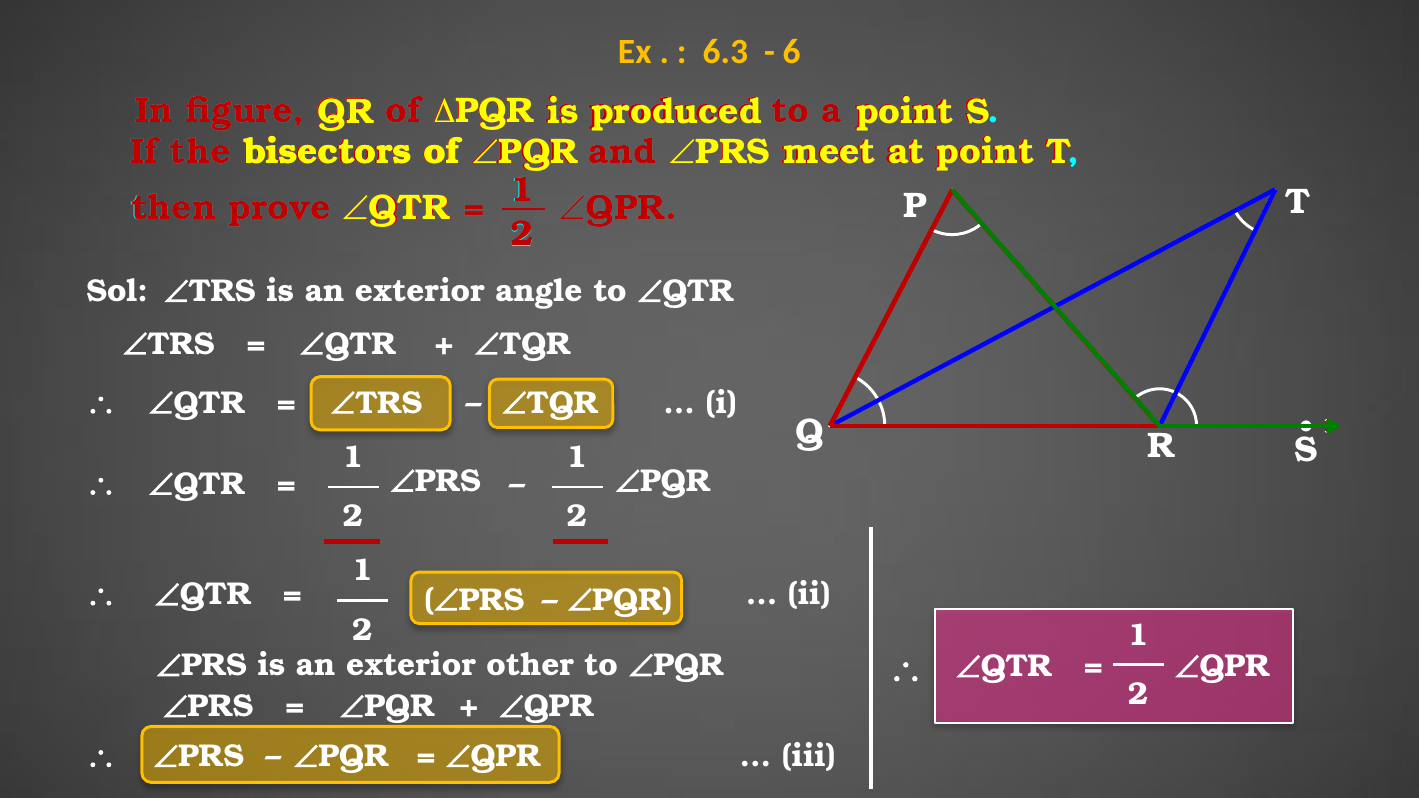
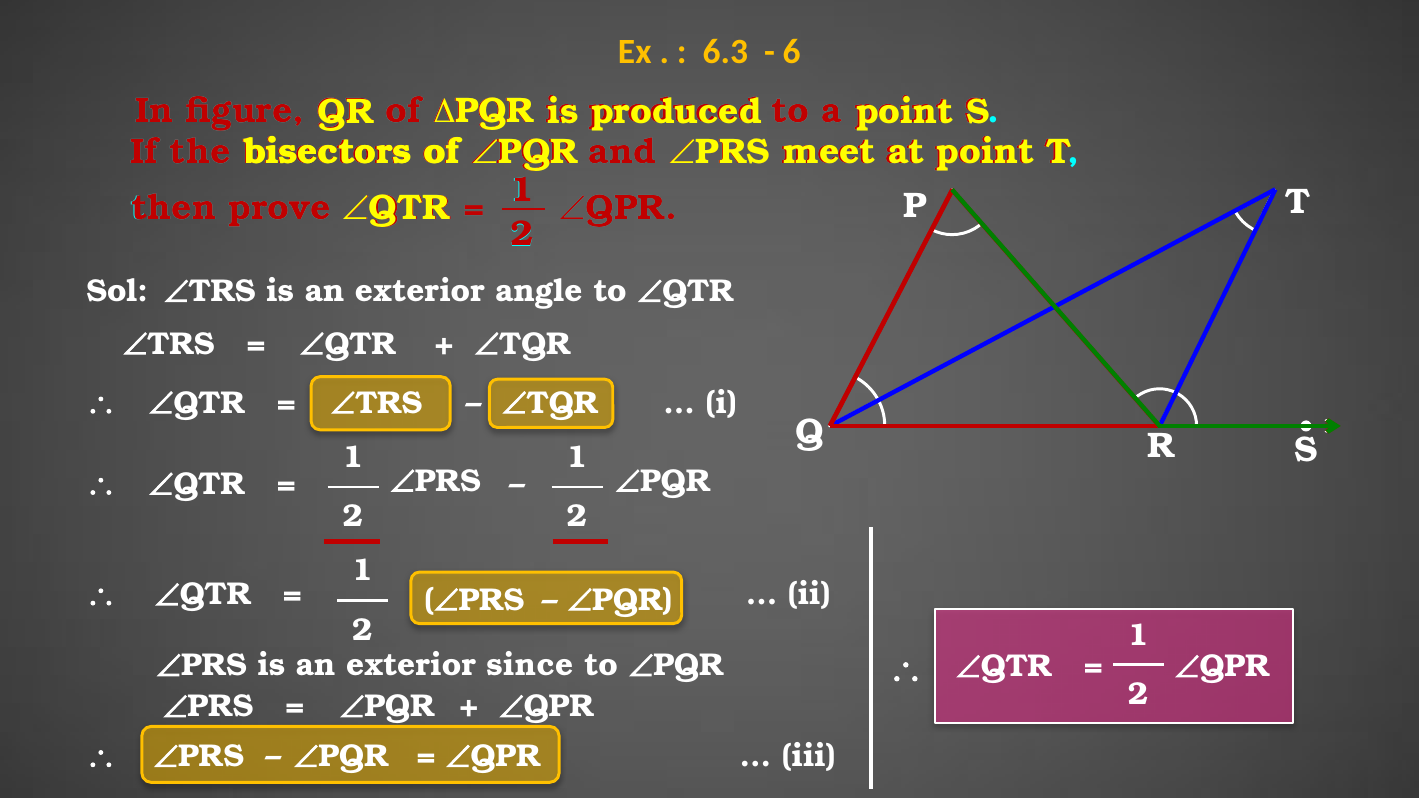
other: other -> since (530, 666)
